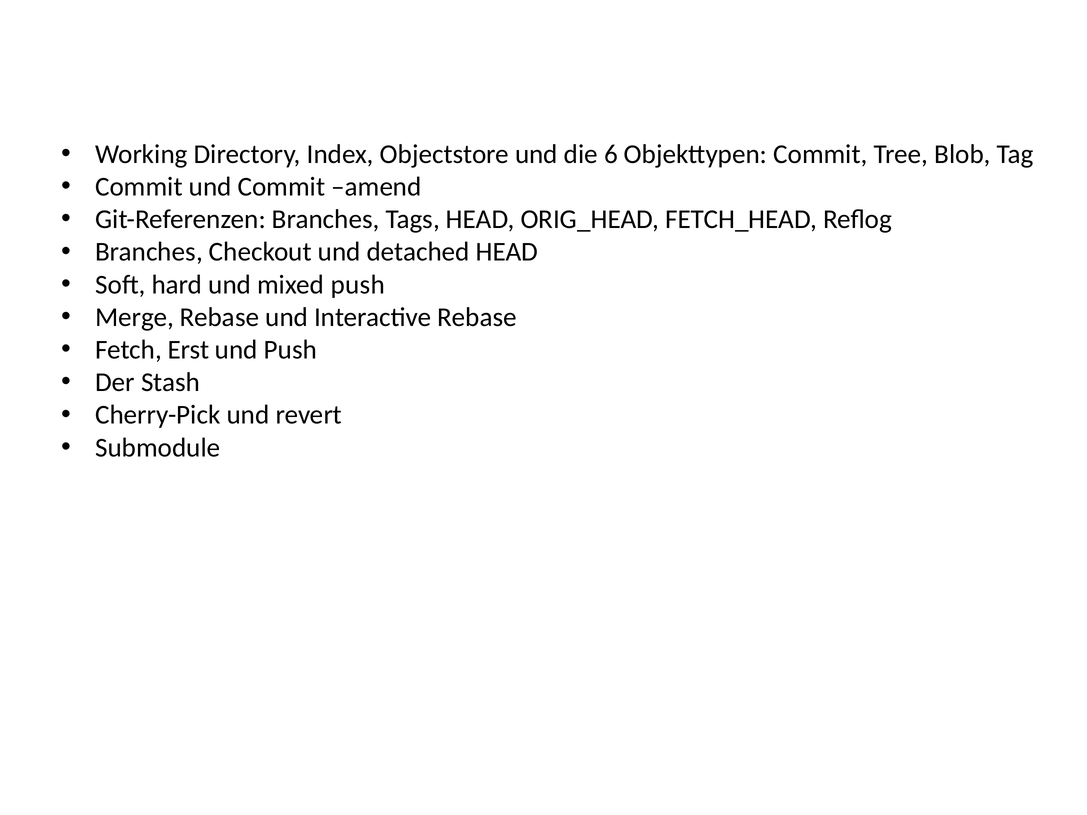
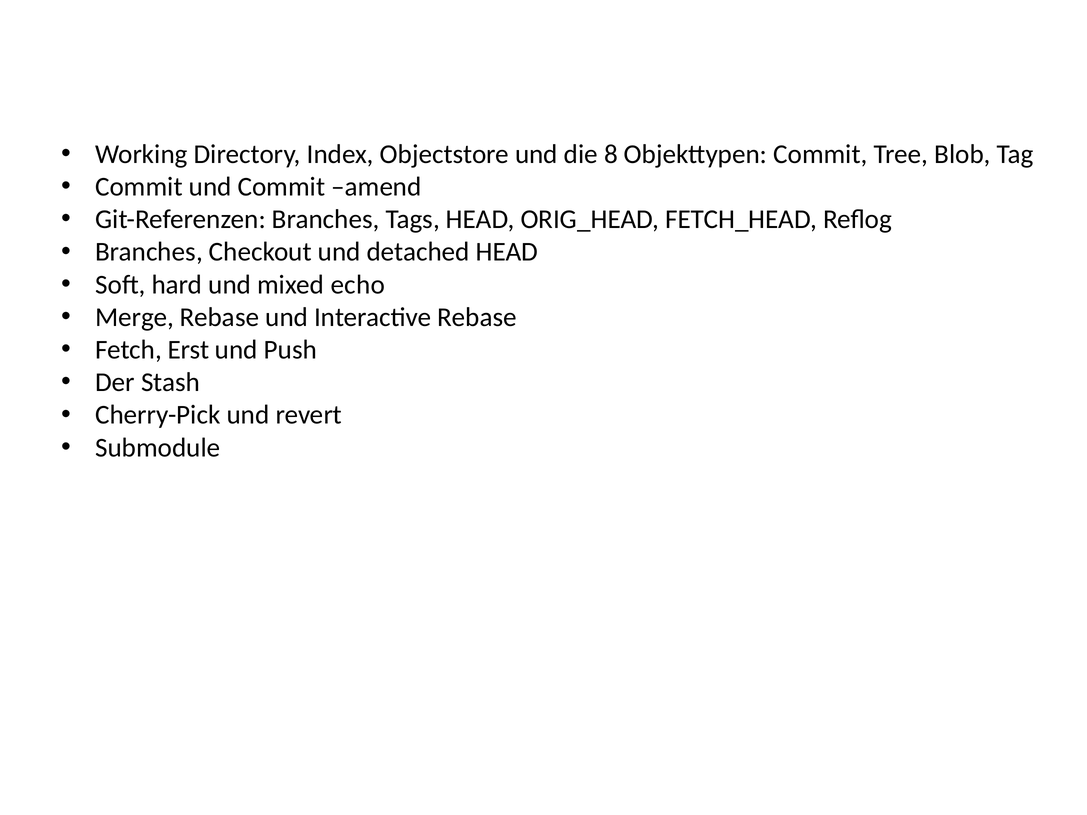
6: 6 -> 8 (611, 154)
mixed push: push -> echo (358, 285)
